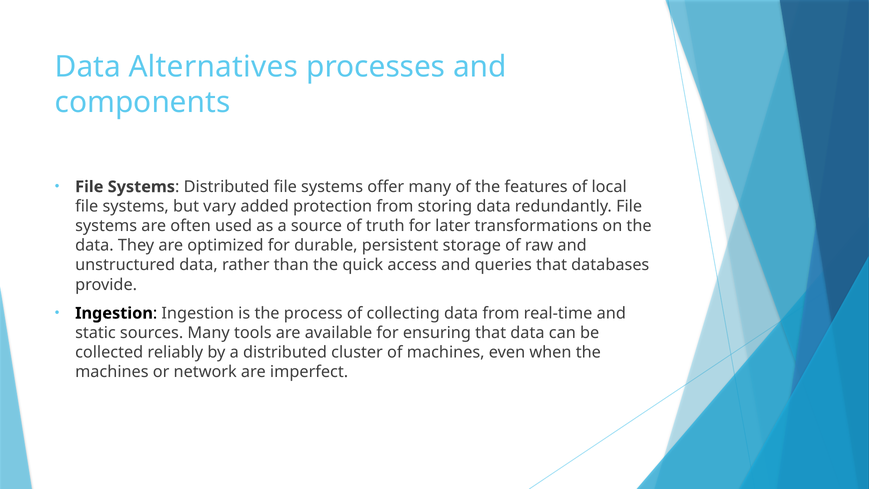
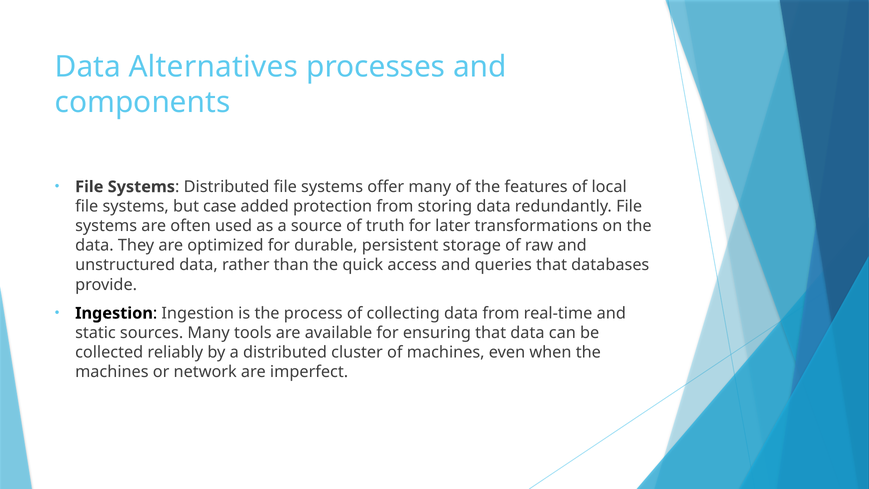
vary: vary -> case (220, 206)
